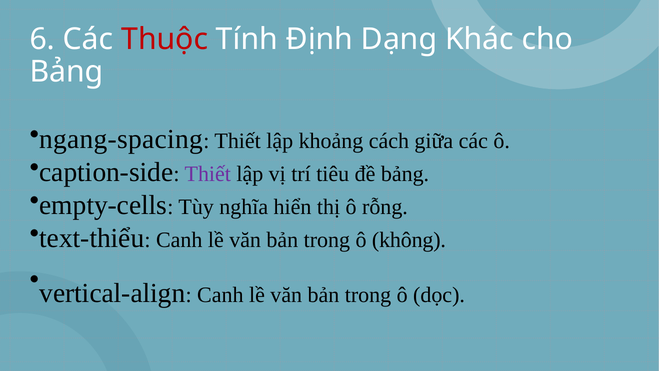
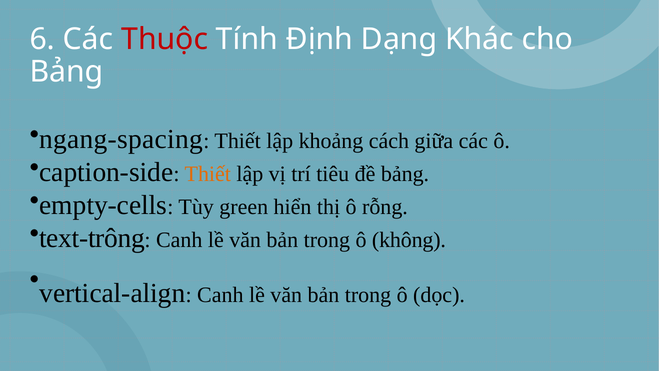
Thiết colour: purple -> orange (208, 174)
nghĩa: nghĩa -> green (244, 207)
text-thiểu: text-thiểu -> text-trông (92, 238)
